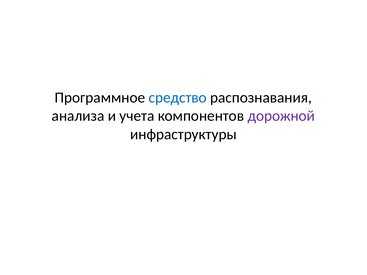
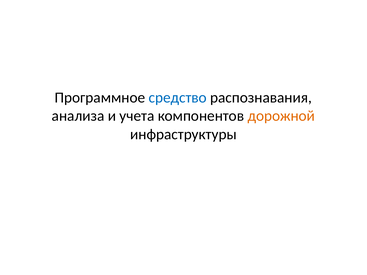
дорожной colour: purple -> orange (281, 116)
